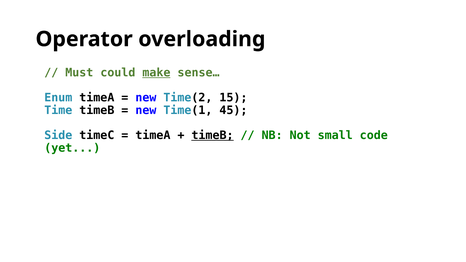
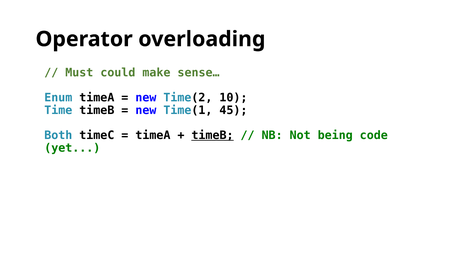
make underline: present -> none (156, 73)
15: 15 -> 10 (233, 98)
Side: Side -> Both (58, 135)
small: small -> being (335, 135)
